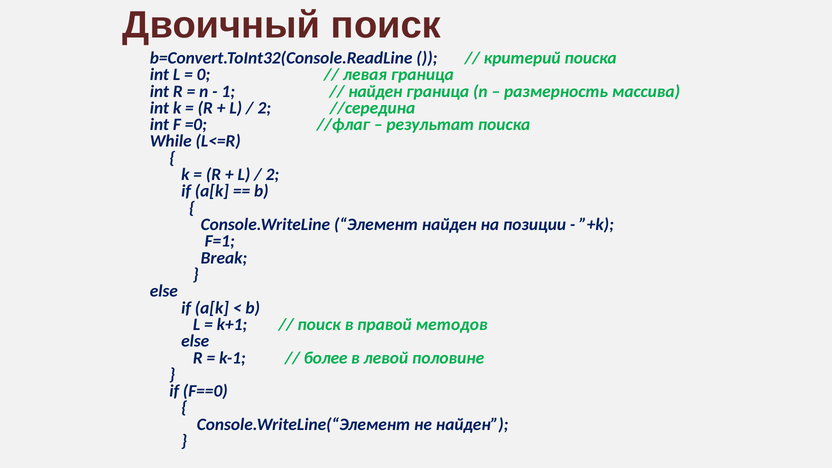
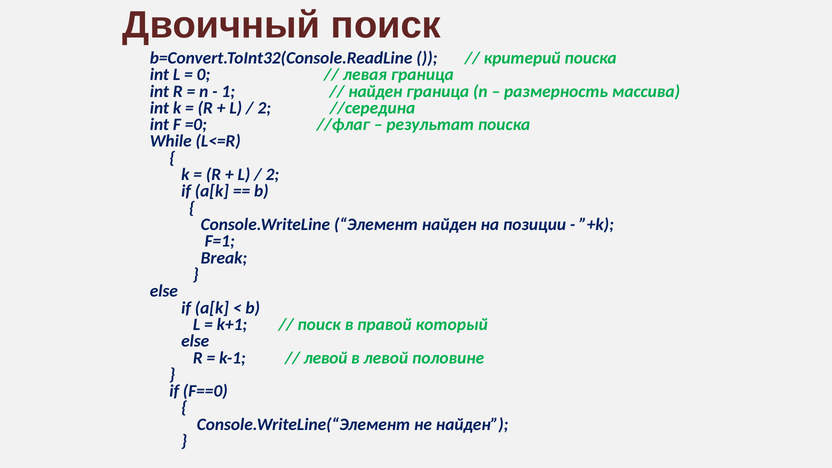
методов: методов -> который (452, 324)
более: более -> левой (326, 358)
